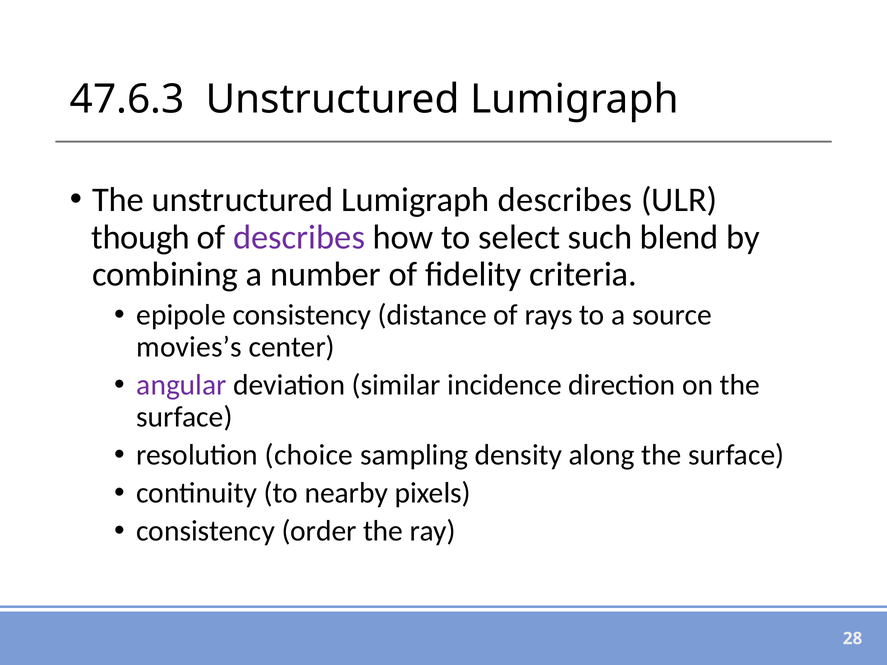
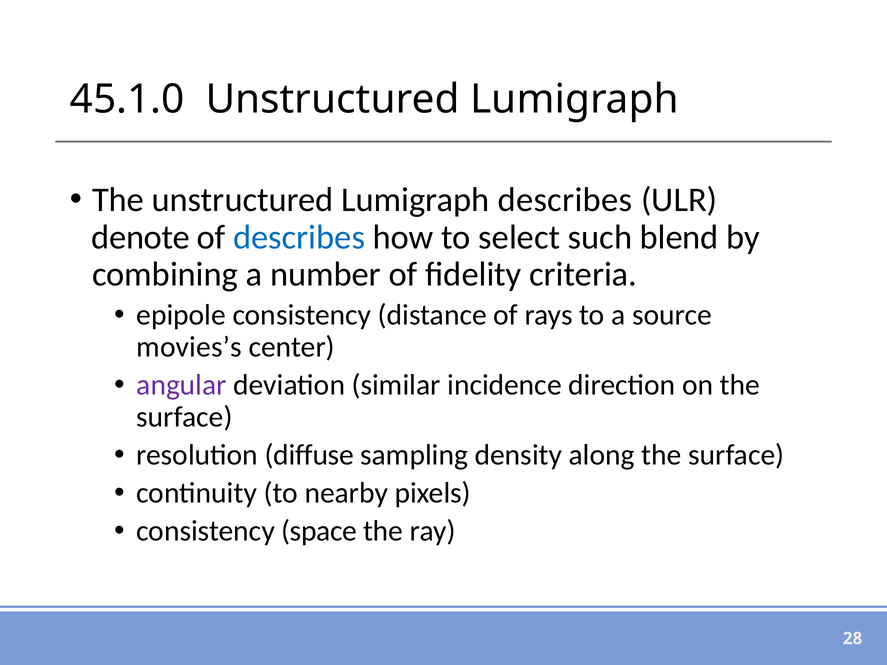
47.6.3: 47.6.3 -> 45.1.0 (127, 99)
though: though -> denote (141, 237)
describes colour: purple -> blue (299, 237)
choice: choice -> diffuse (309, 455)
order: order -> space (319, 531)
